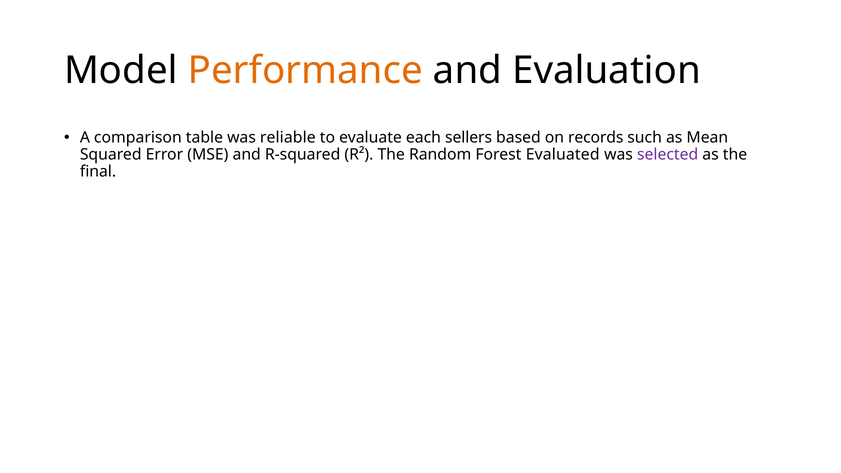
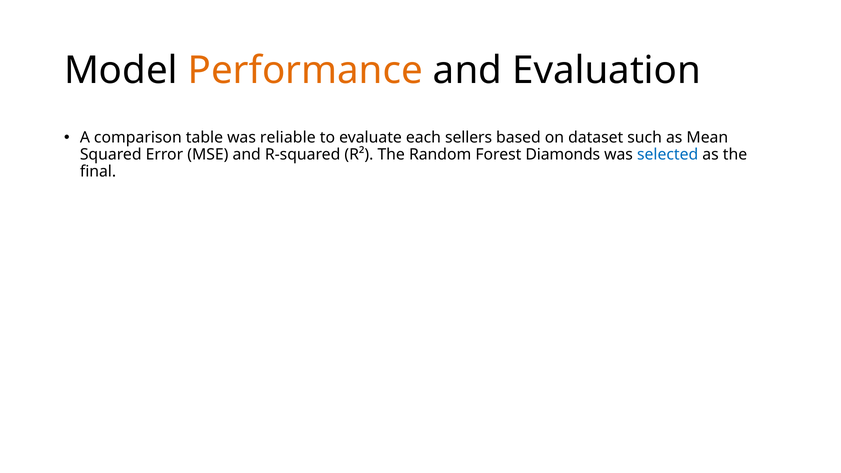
records: records -> dataset (596, 138)
Evaluated: Evaluated -> Diamonds (563, 155)
selected colour: purple -> blue (668, 155)
